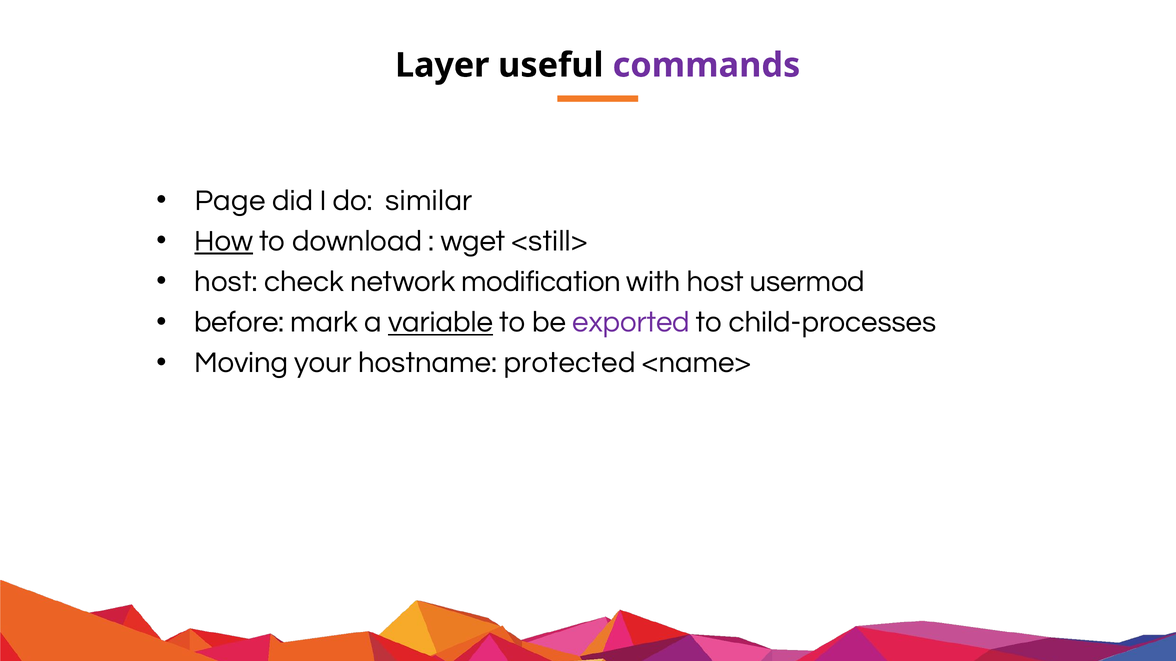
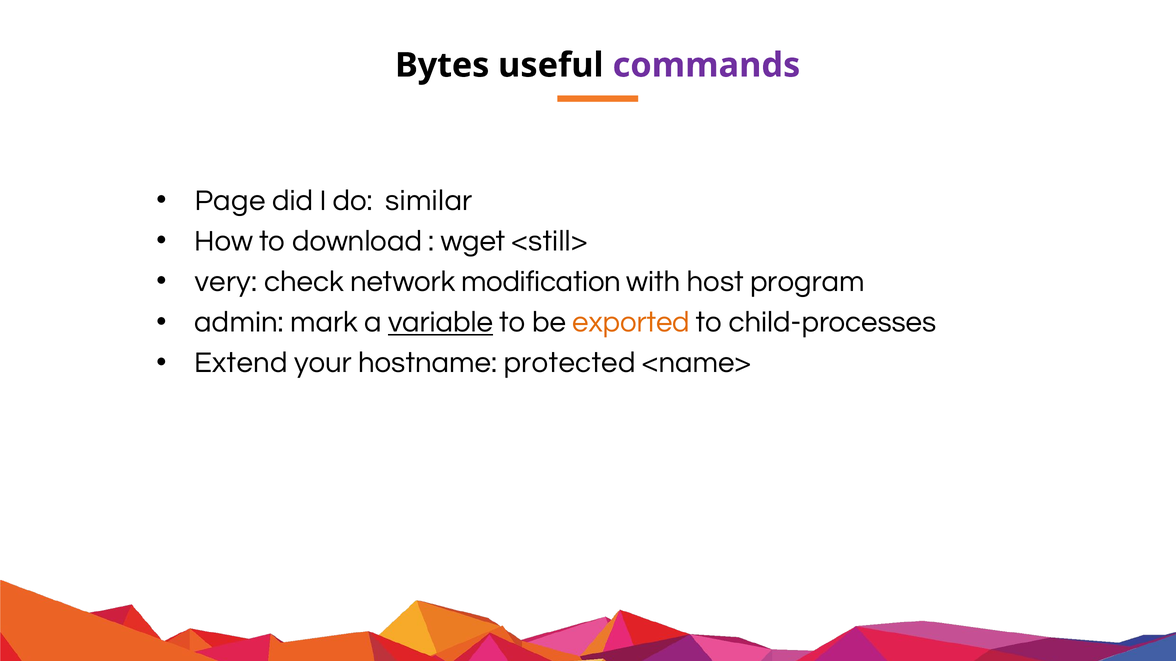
Layer: Layer -> Bytes (442, 65)
How underline: present -> none (224, 241)
host: host -> very (226, 282)
usermod: usermod -> program (807, 282)
before: before -> admin (239, 322)
exported colour: purple -> orange (631, 322)
Moving: Moving -> Extend (241, 363)
